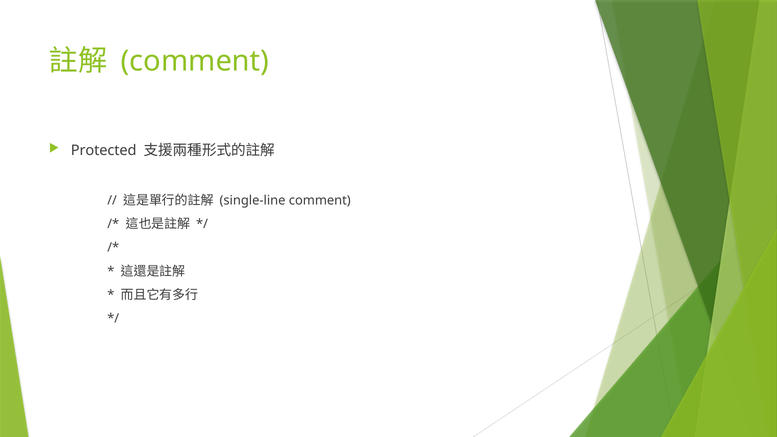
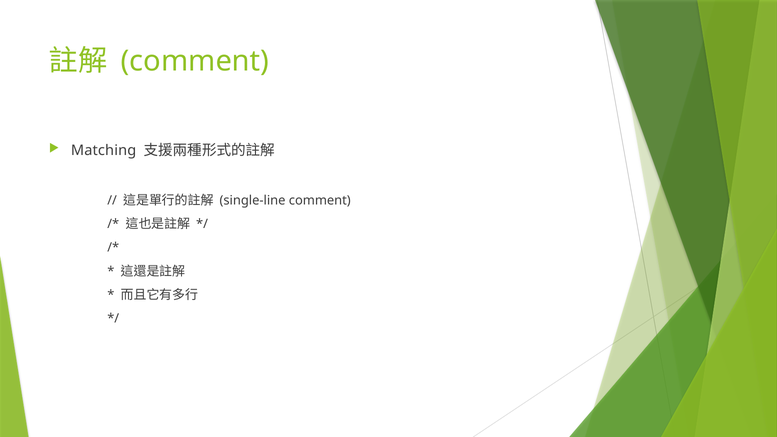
Protected: Protected -> Matching (104, 150)
